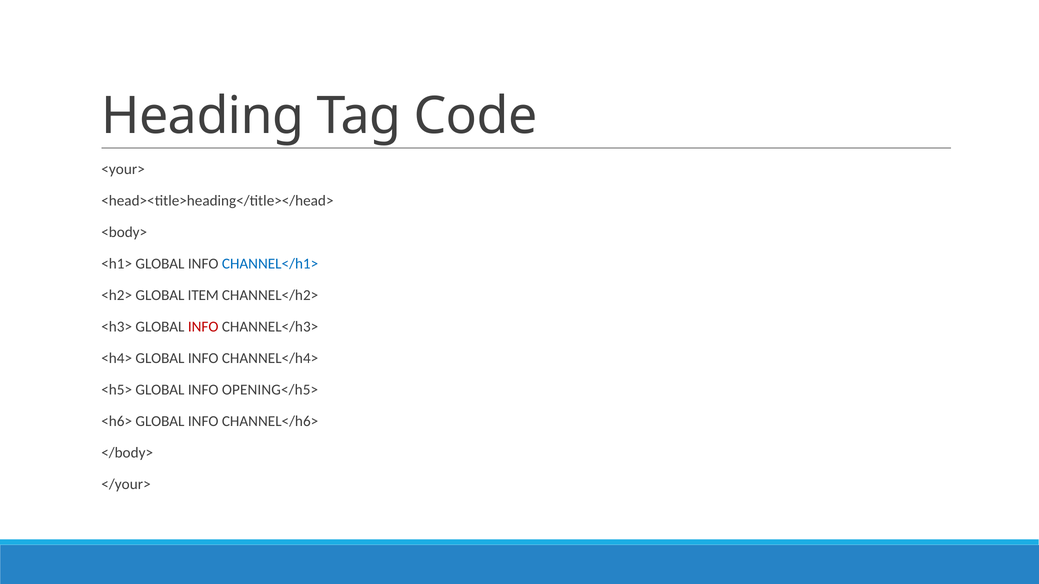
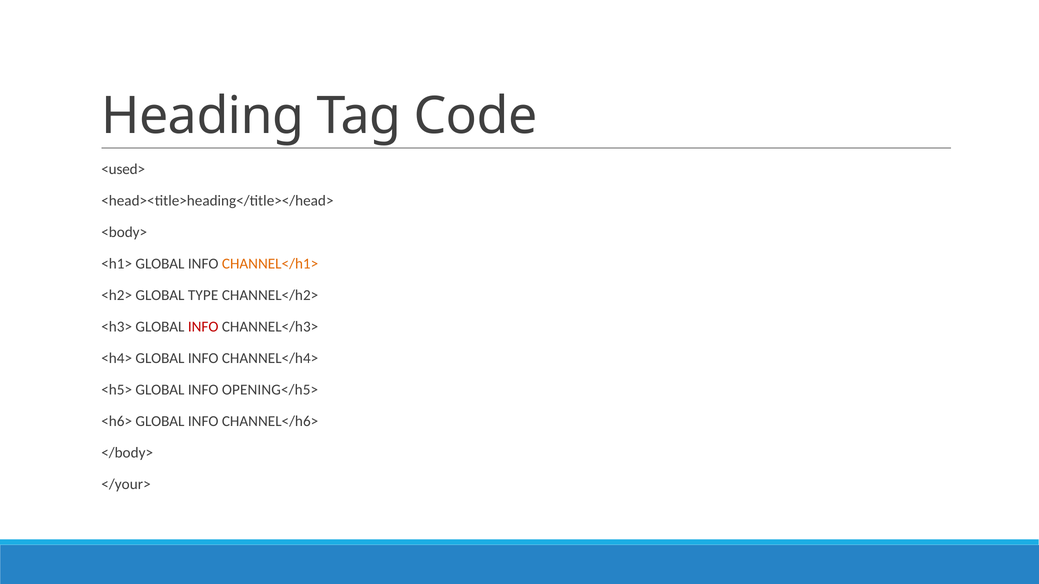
<your>: <your> -> <used> (123, 169)
CHANNEL</h1> colour: blue -> orange (270, 264)
ITEM: ITEM -> TYPE (203, 295)
